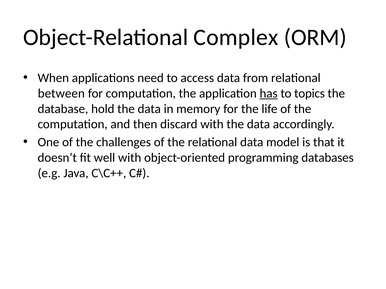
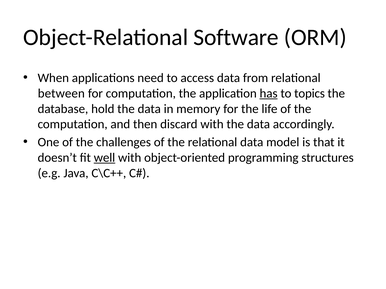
Complex: Complex -> Software (236, 37)
well underline: none -> present (104, 158)
databases: databases -> structures (328, 158)
